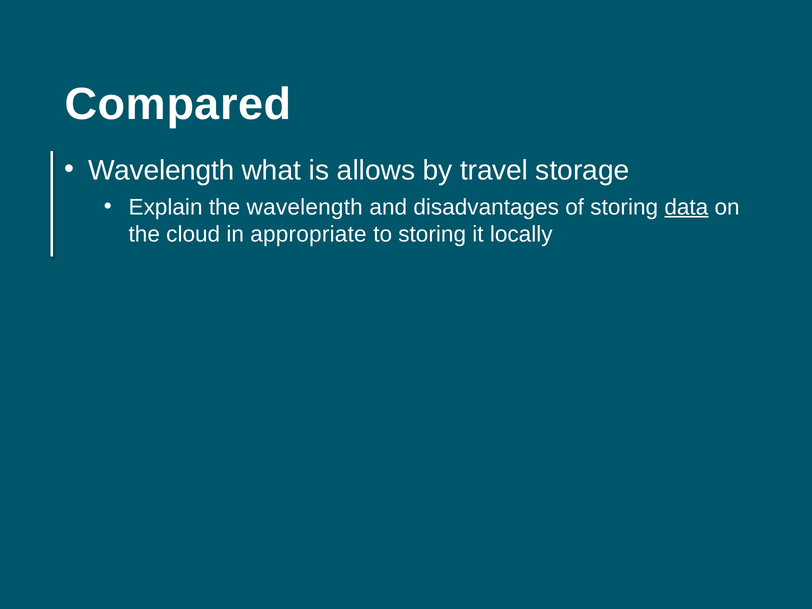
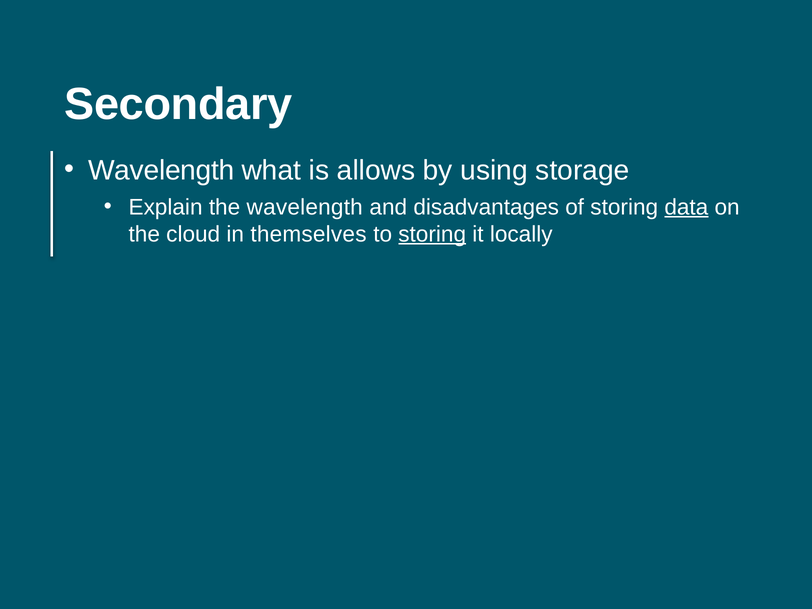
Compared: Compared -> Secondary (178, 105)
travel: travel -> using (494, 170)
appropriate: appropriate -> themselves (308, 234)
storing underline: none -> present (432, 234)
